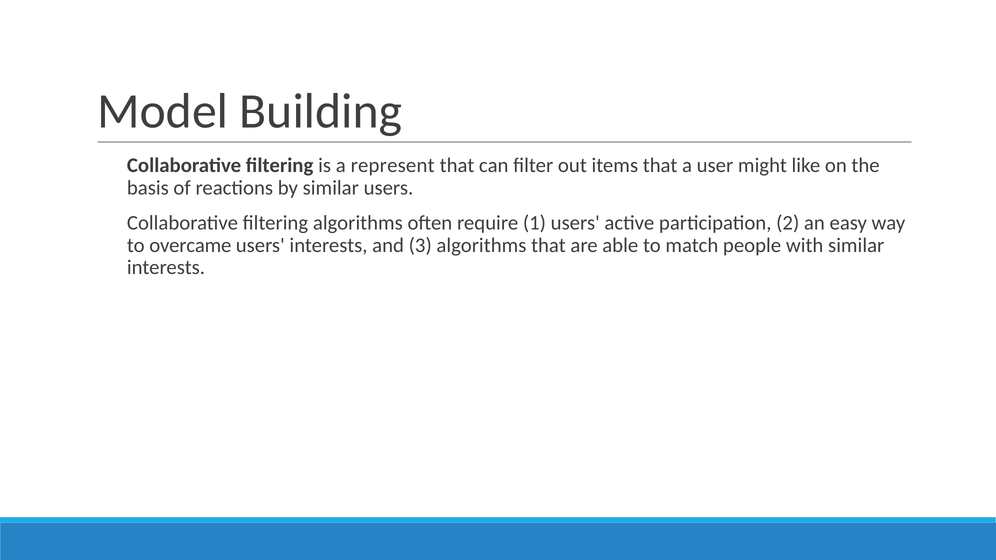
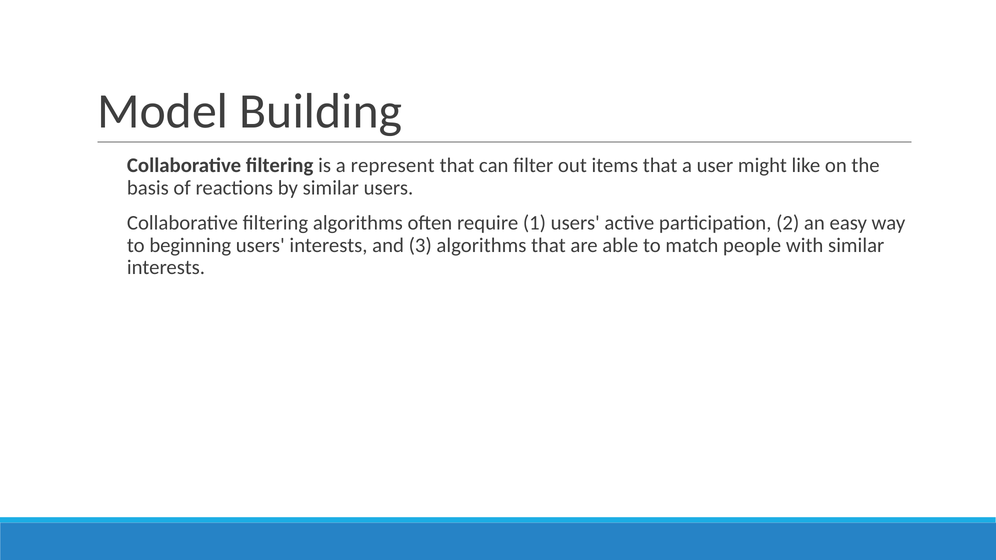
overcame: overcame -> beginning (190, 245)
